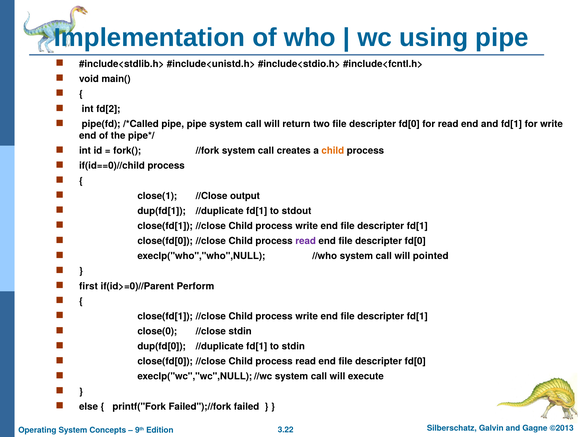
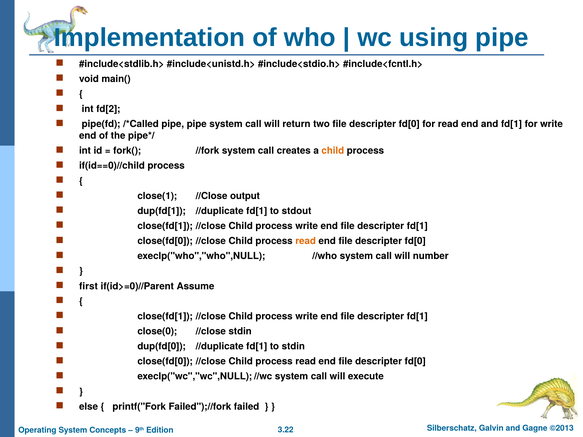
read colour: purple -> orange (306, 241)
pointed: pointed -> number (431, 256)
Perform: Perform -> Assume (195, 286)
